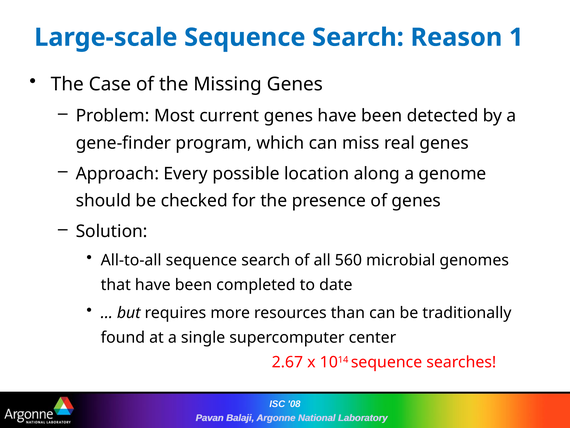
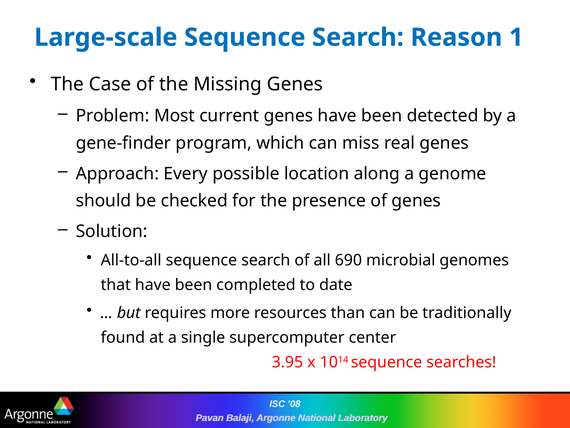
560: 560 -> 690 (348, 260)
2.67: 2.67 -> 3.95 (287, 362)
